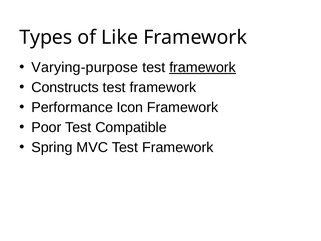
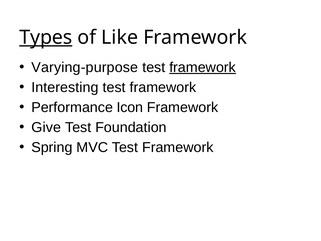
Types underline: none -> present (46, 37)
Constructs: Constructs -> Interesting (65, 87)
Poor: Poor -> Give (46, 127)
Compatible: Compatible -> Foundation (131, 127)
